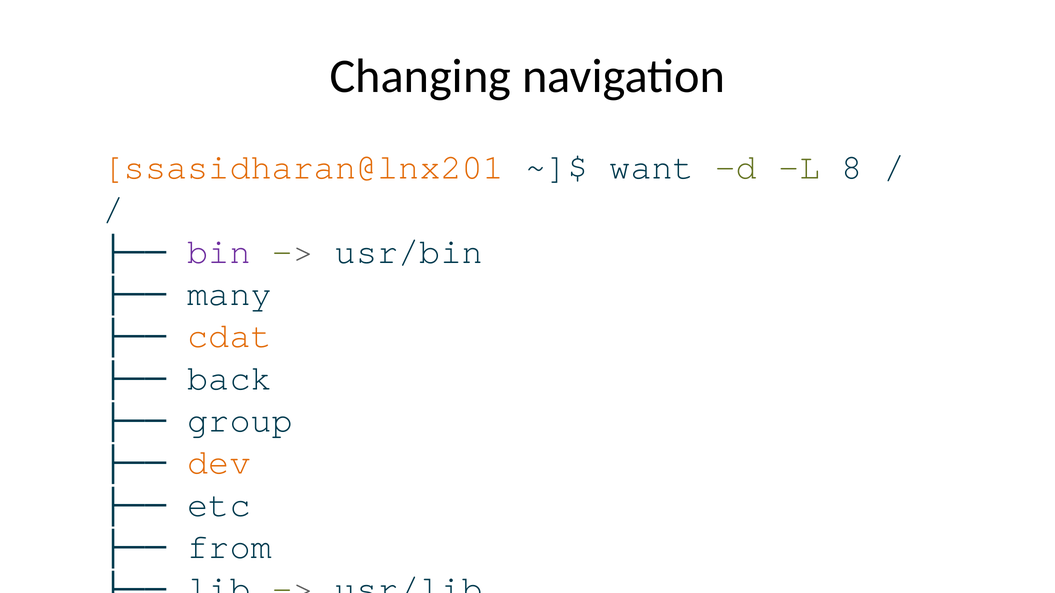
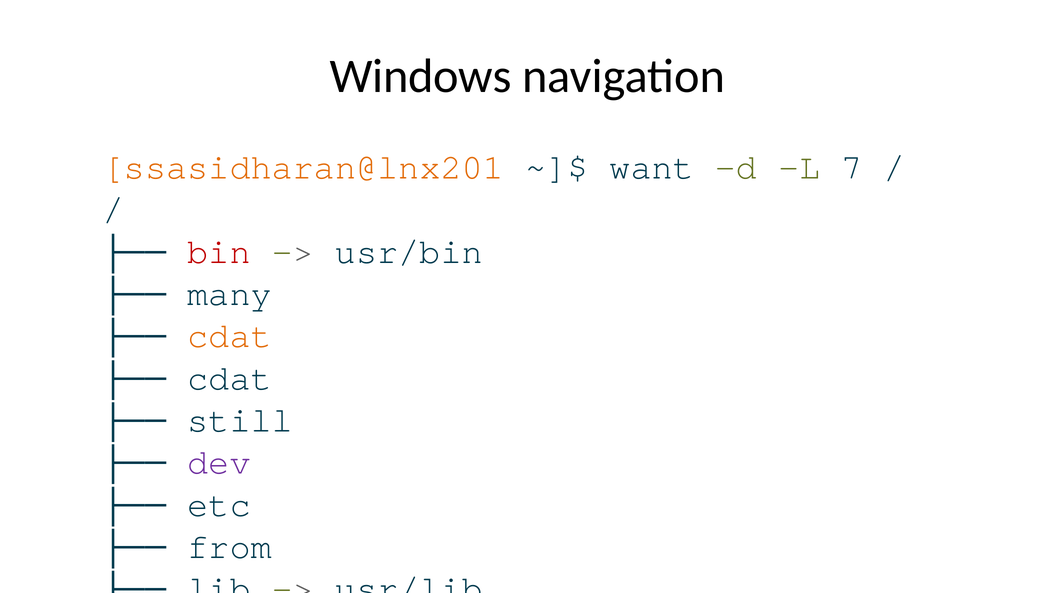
Changing: Changing -> Windows (421, 77)
8: 8 -> 7 (852, 167)
bin colour: purple -> red (219, 252)
back: back -> cdat (230, 378)
group: group -> still (240, 421)
dev colour: orange -> purple (219, 463)
